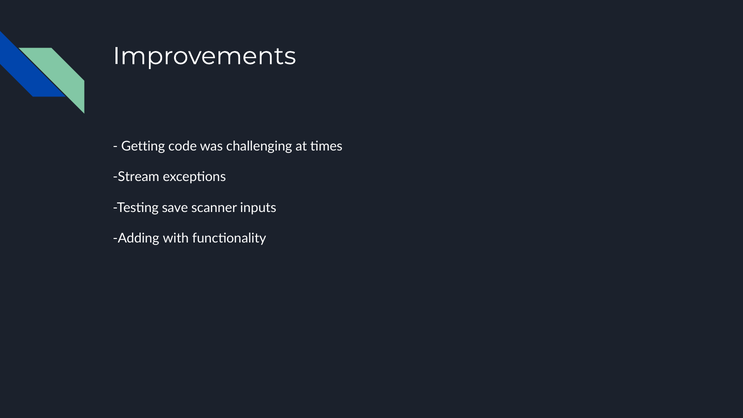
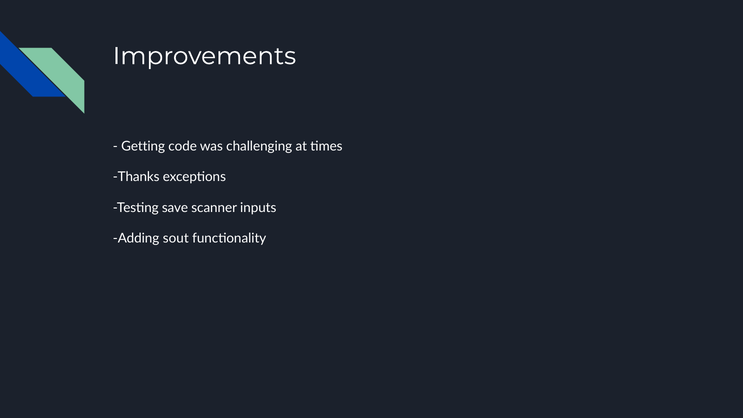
Stream: Stream -> Thanks (136, 177)
with: with -> sout (176, 239)
